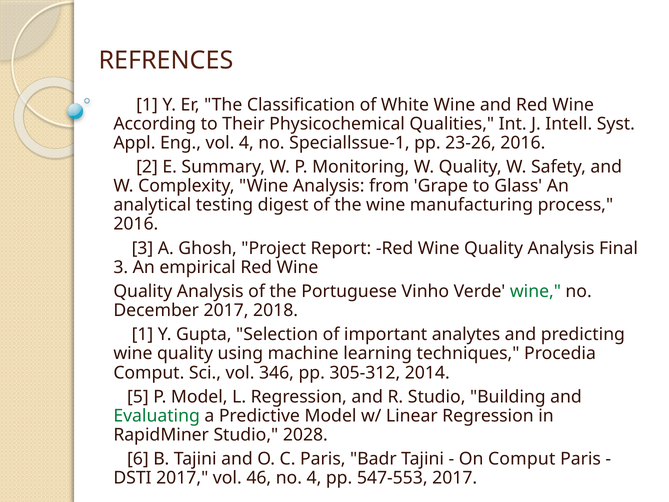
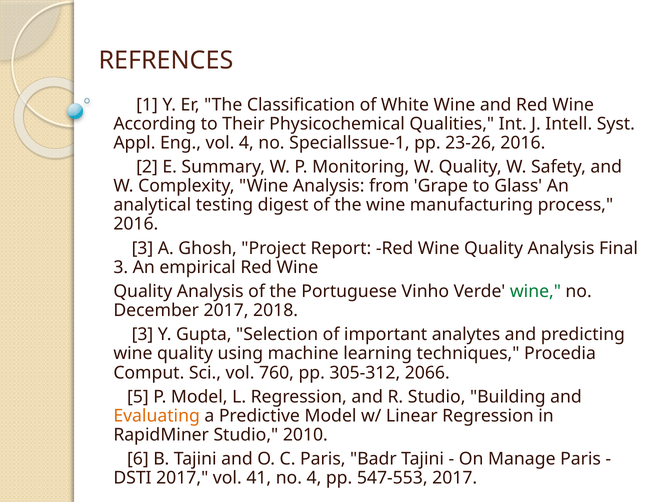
1: 1 -> 3 (142, 334)
346: 346 -> 760 (276, 373)
2014: 2014 -> 2066 (427, 373)
Evaluating colour: green -> orange (157, 416)
2028: 2028 -> 2010 (305, 435)
On Comput: Comput -> Manage (522, 459)
46: 46 -> 41 (259, 478)
